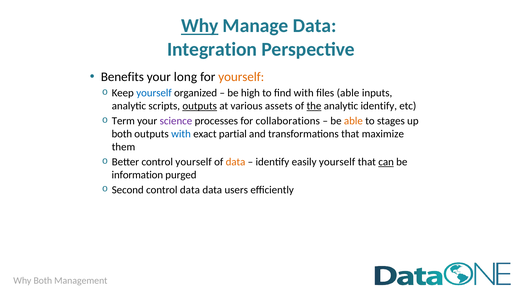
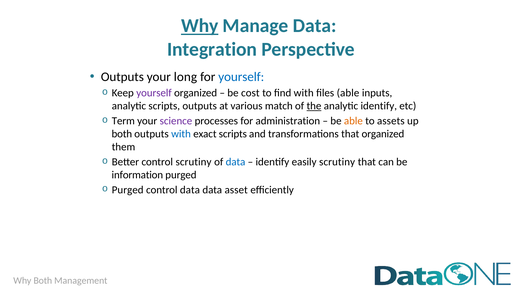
Benefits: Benefits -> Outputs (122, 77)
yourself colour: orange -> blue (241, 77)
yourself colour: blue -> purple (154, 93)
high: high -> cost (250, 93)
outputs underline: present -> none (200, 106)
assets: assets -> match (279, 106)
collaborations: collaborations -> administration (288, 121)
stages: stages -> assets (391, 121)
exact partial: partial -> scripts (233, 134)
that maximize: maximize -> organized (383, 134)
control yourself: yourself -> scrutiny (194, 162)
data colour: orange -> blue (235, 162)
easily yourself: yourself -> scrutiny (337, 162)
can underline: present -> none (386, 162)
Second: Second -> Purged (128, 190)
users: users -> asset (236, 190)
